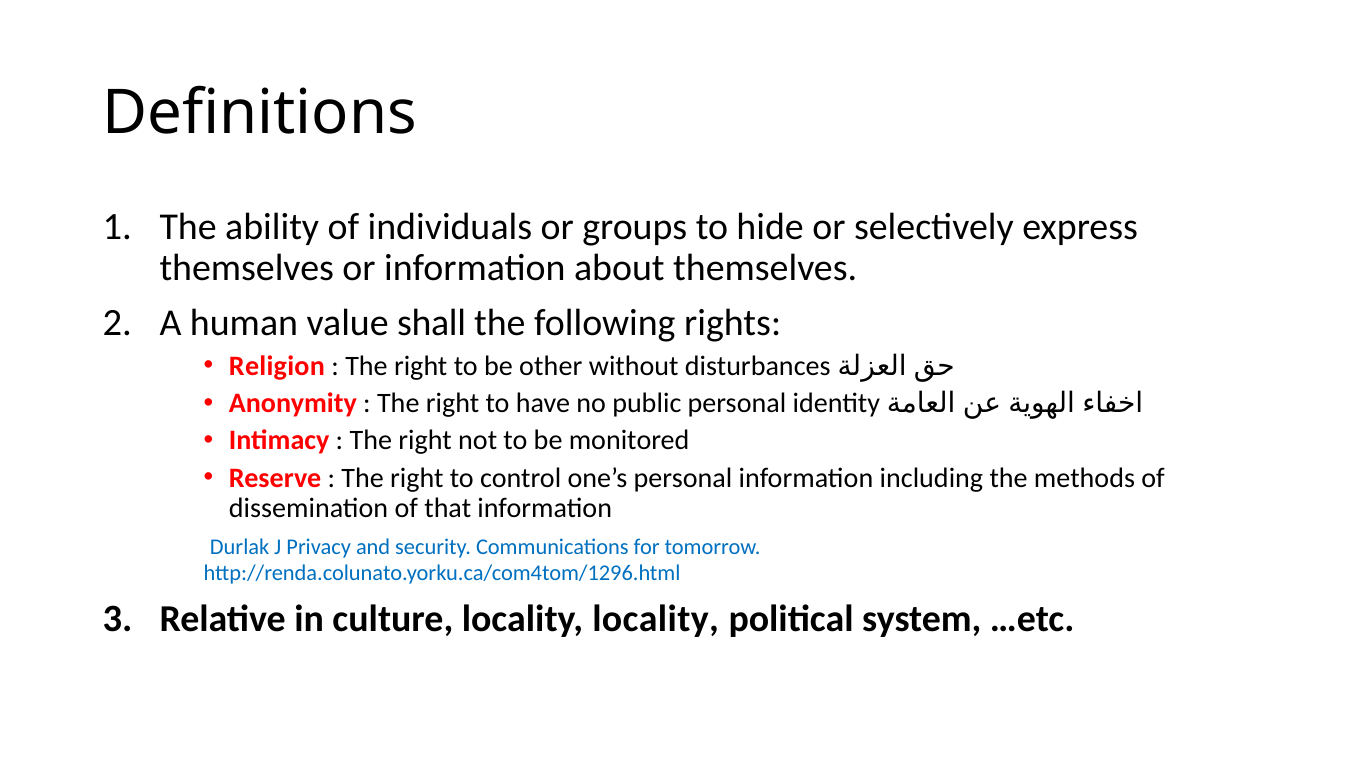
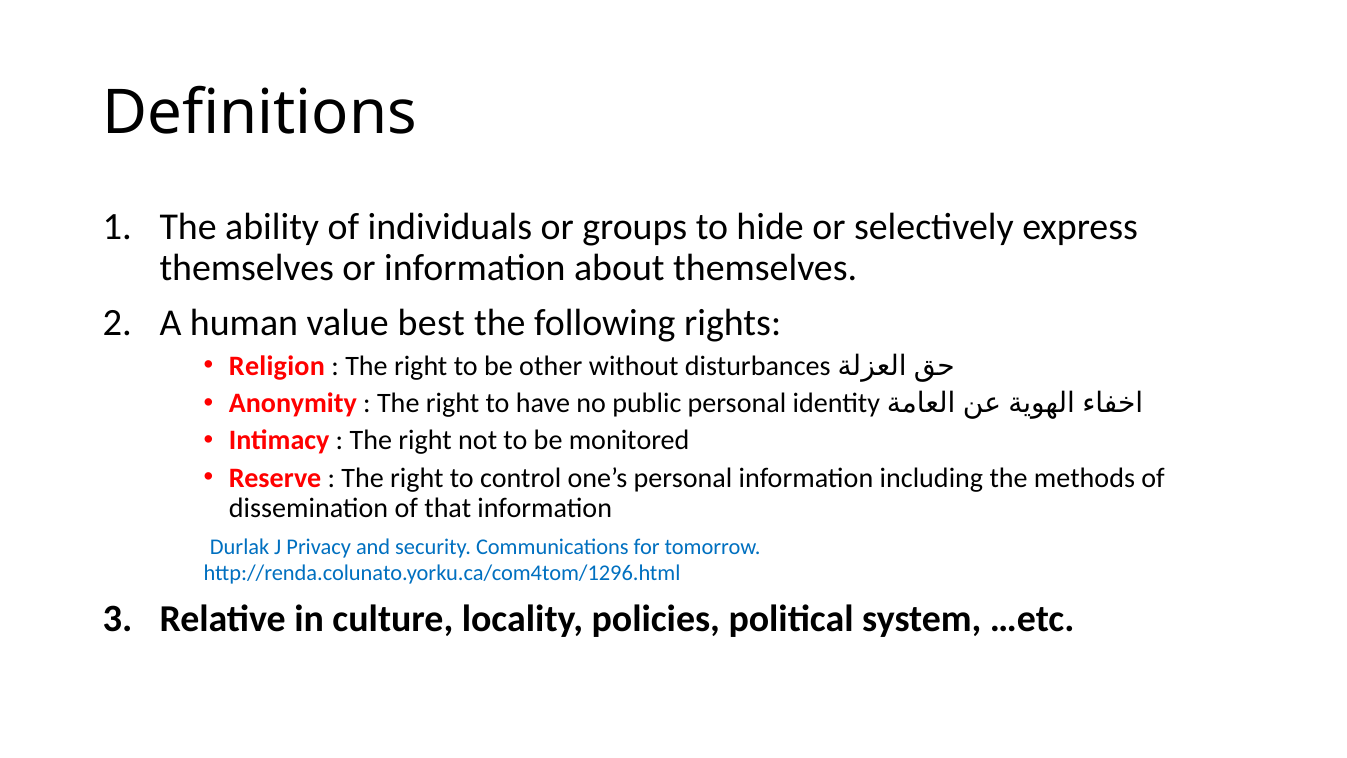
shall: shall -> best (431, 323)
locality locality: locality -> policies (656, 619)
